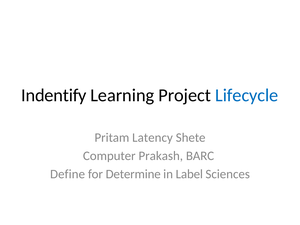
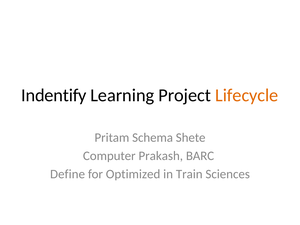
Lifecycle colour: blue -> orange (247, 95)
Latency: Latency -> Schema (153, 138)
Determine: Determine -> Optimized (133, 174)
Label: Label -> Train (189, 174)
